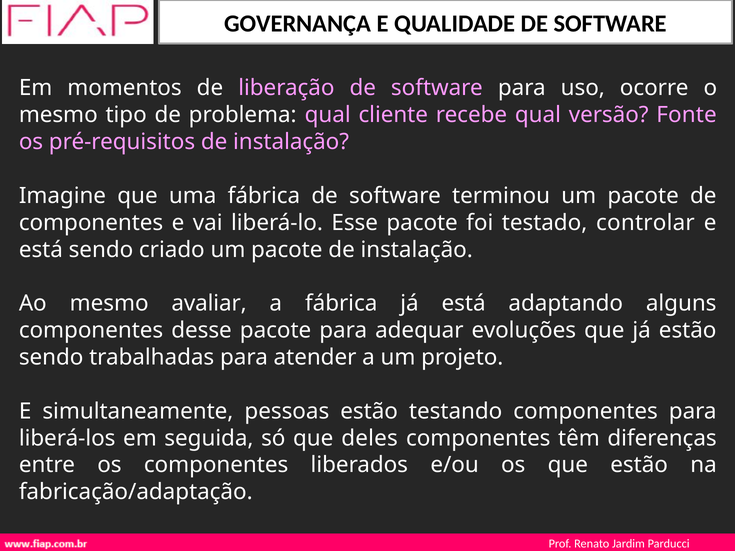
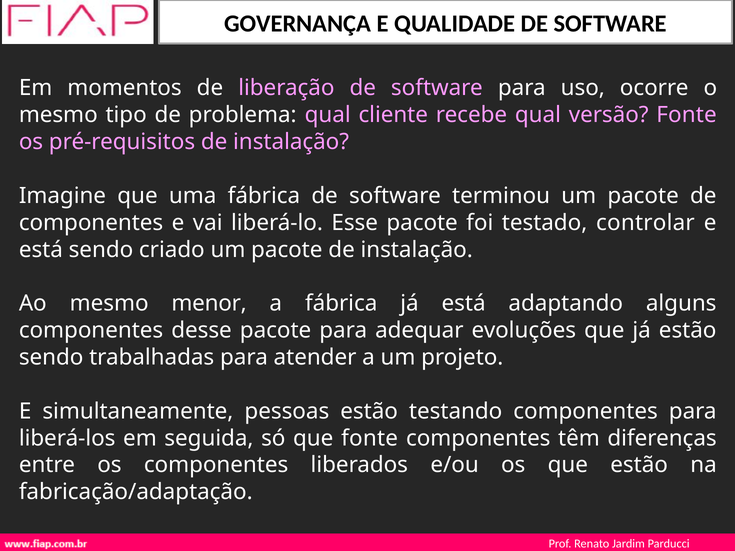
avaliar: avaliar -> menor (209, 304)
que deles: deles -> fonte (370, 438)
